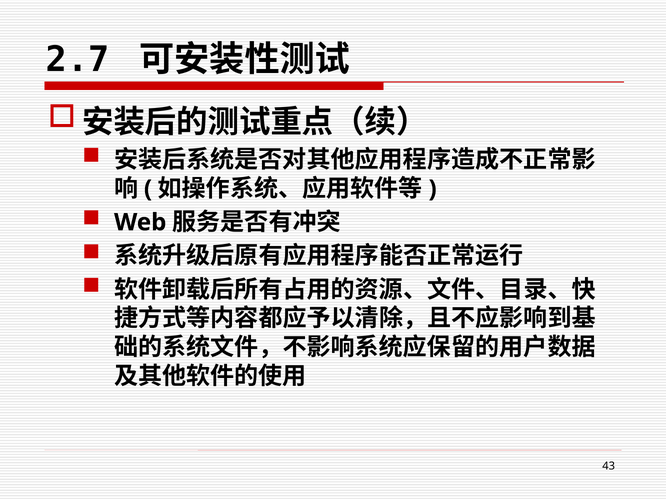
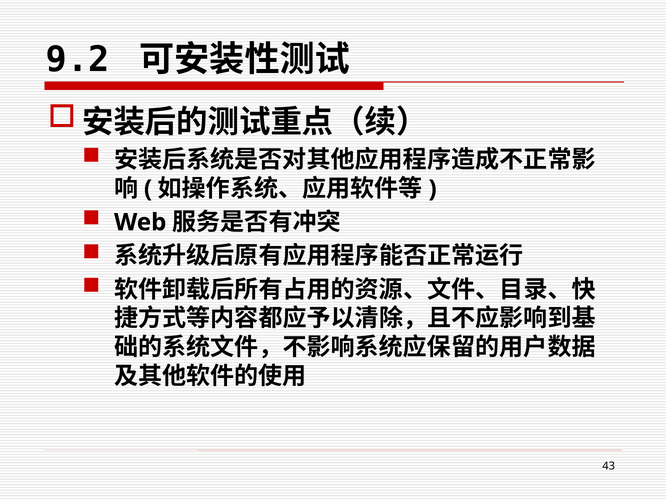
2.7: 2.7 -> 9.2 (78, 59)
